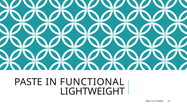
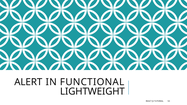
PASTE: PASTE -> ALERT (28, 82)
